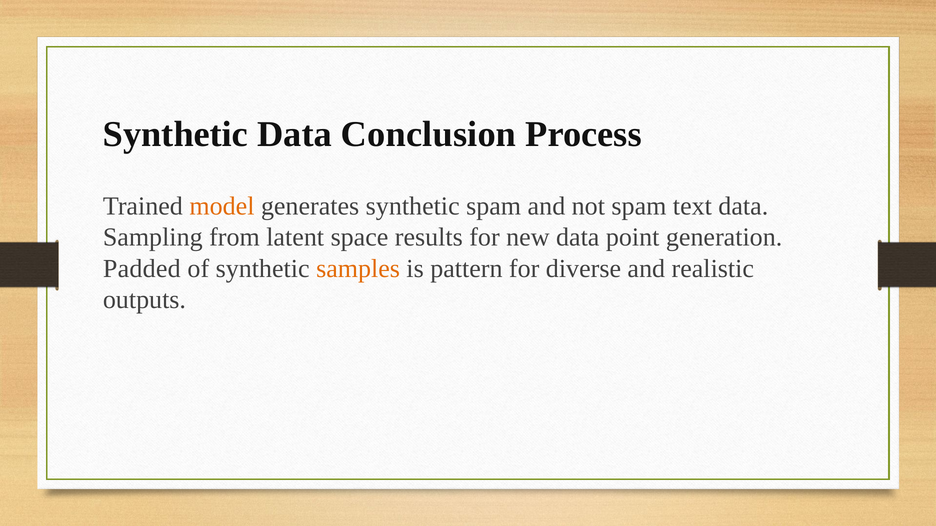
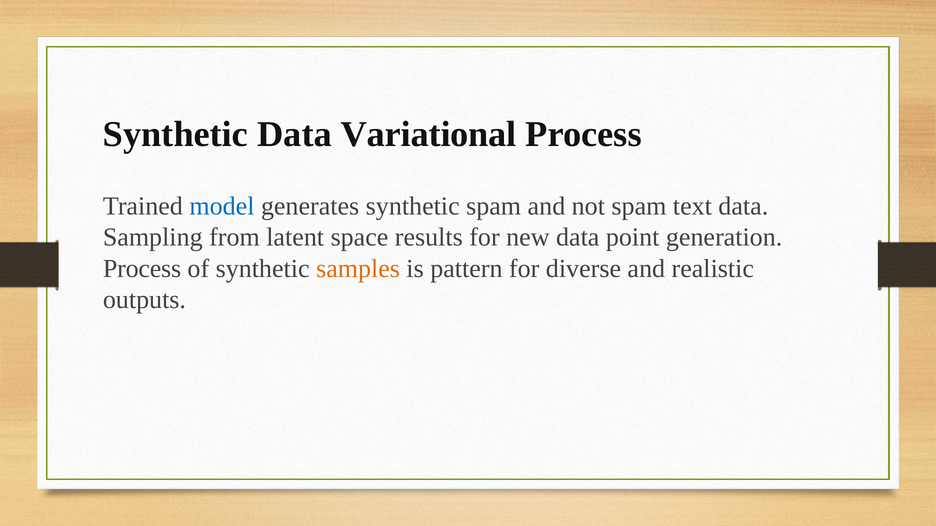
Conclusion: Conclusion -> Variational (429, 134)
model colour: orange -> blue (222, 206)
Padded: Padded -> Process (142, 269)
